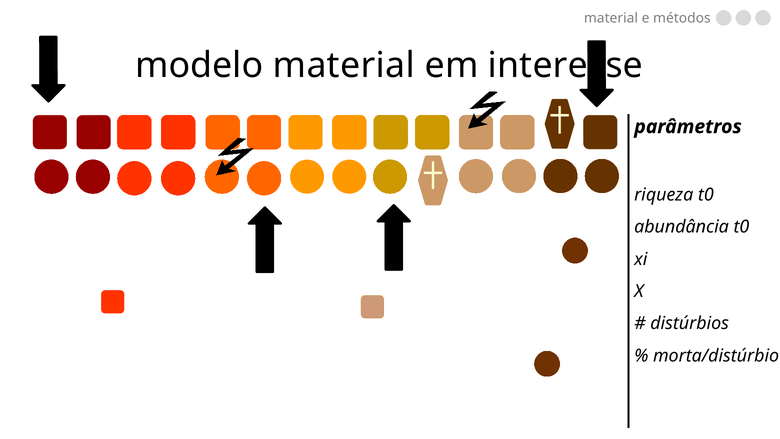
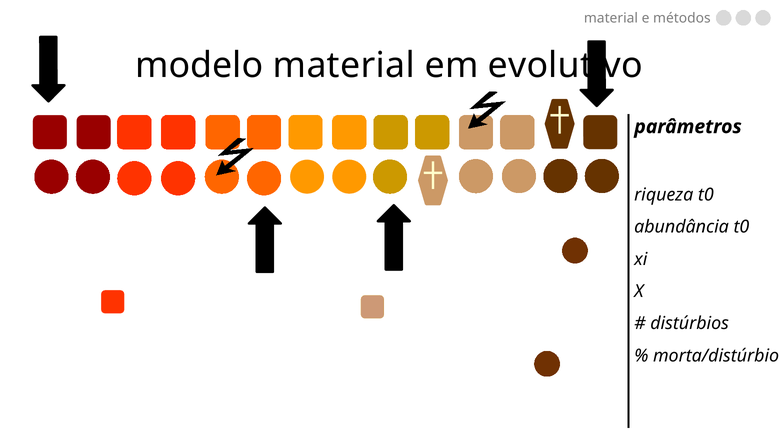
interesse: interesse -> evolutivo (565, 66)
